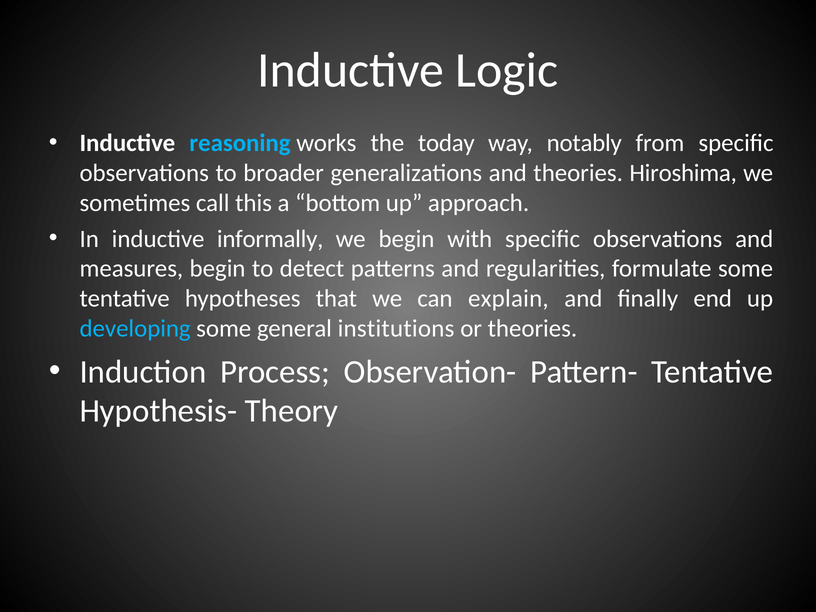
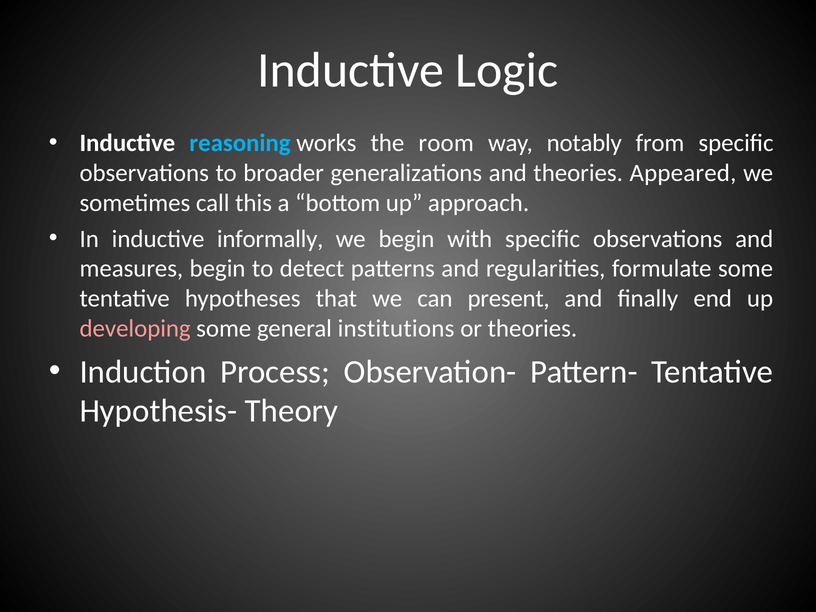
today: today -> room (446, 143)
Hiroshima: Hiroshima -> Appeared (683, 173)
explain: explain -> present (509, 299)
developing colour: light blue -> pink (135, 329)
